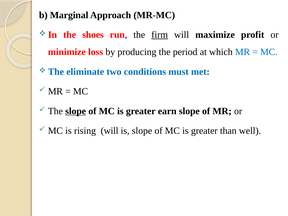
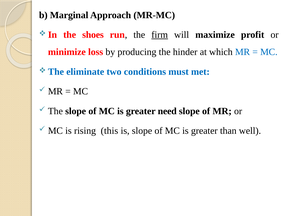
period: period -> hinder (185, 52)
slope underline: present -> none (76, 111)
earn: earn -> need (167, 111)
rising will: will -> this (109, 131)
